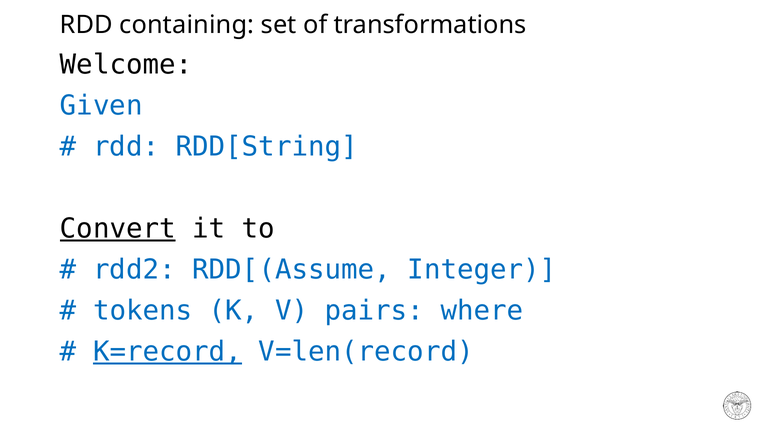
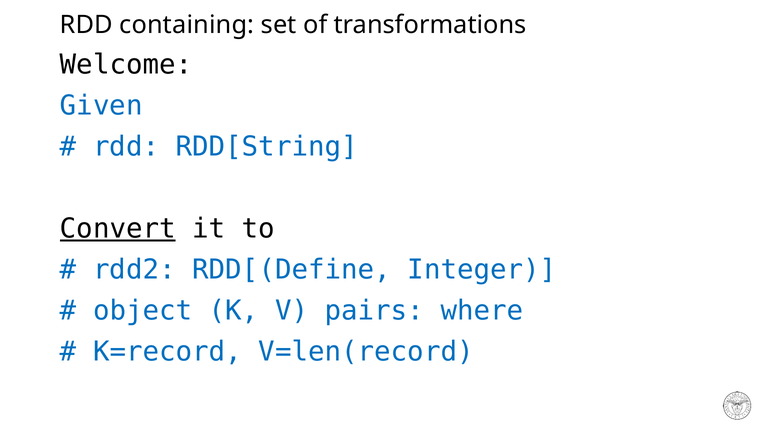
RDD[(Assume: RDD[(Assume -> RDD[(Define (292, 270)
tokens: tokens -> object (143, 311)
K=record underline: present -> none (167, 352)
